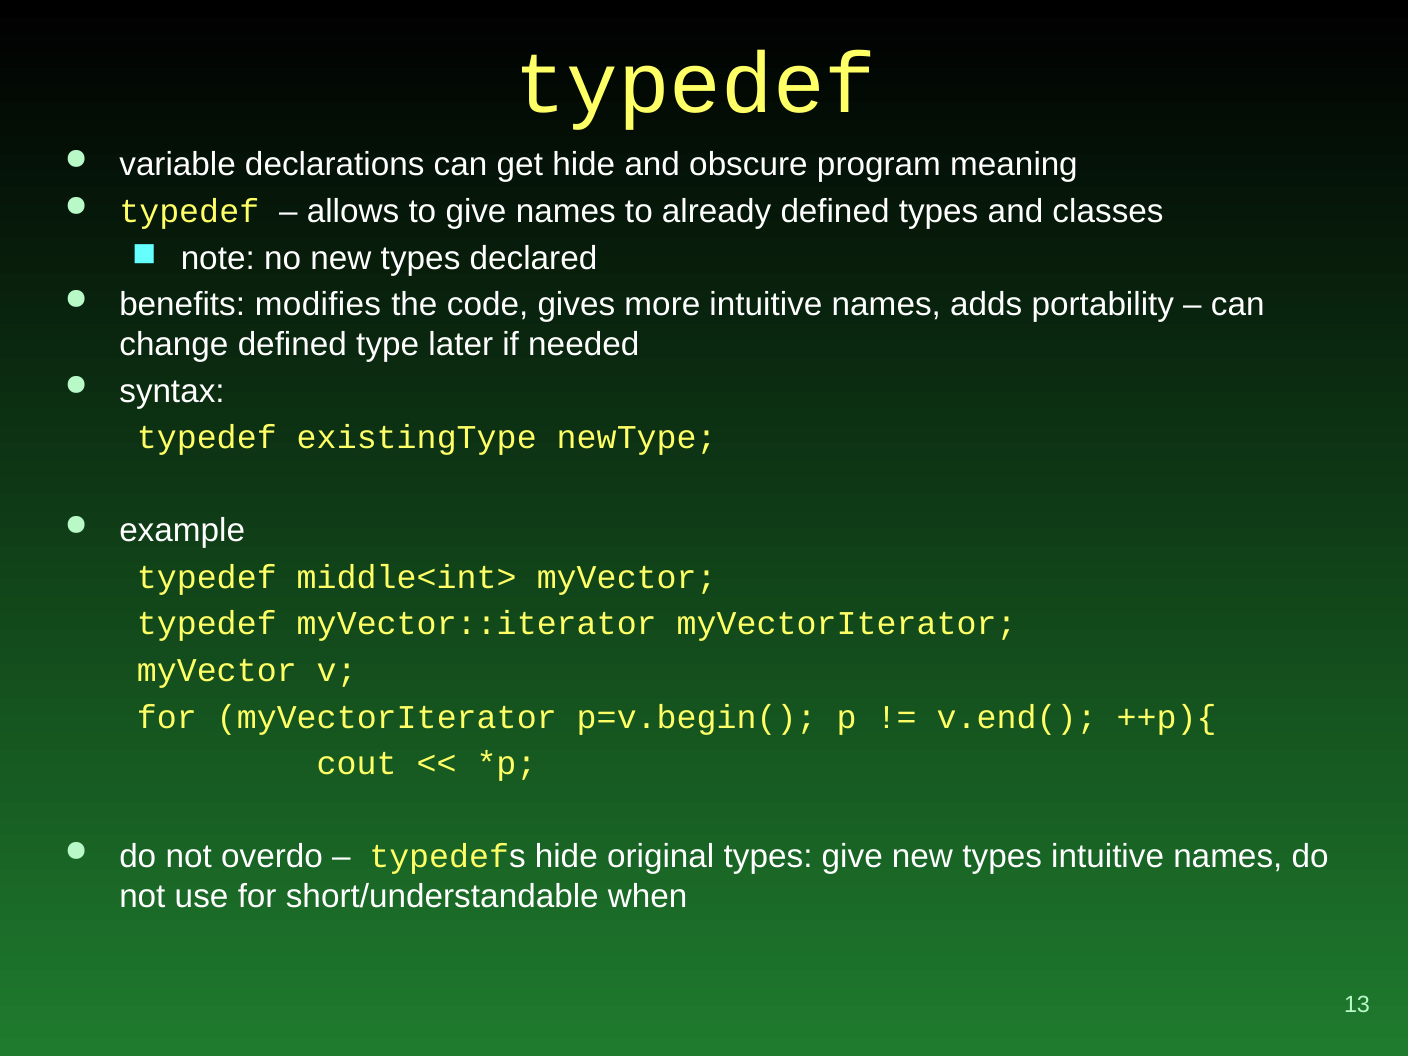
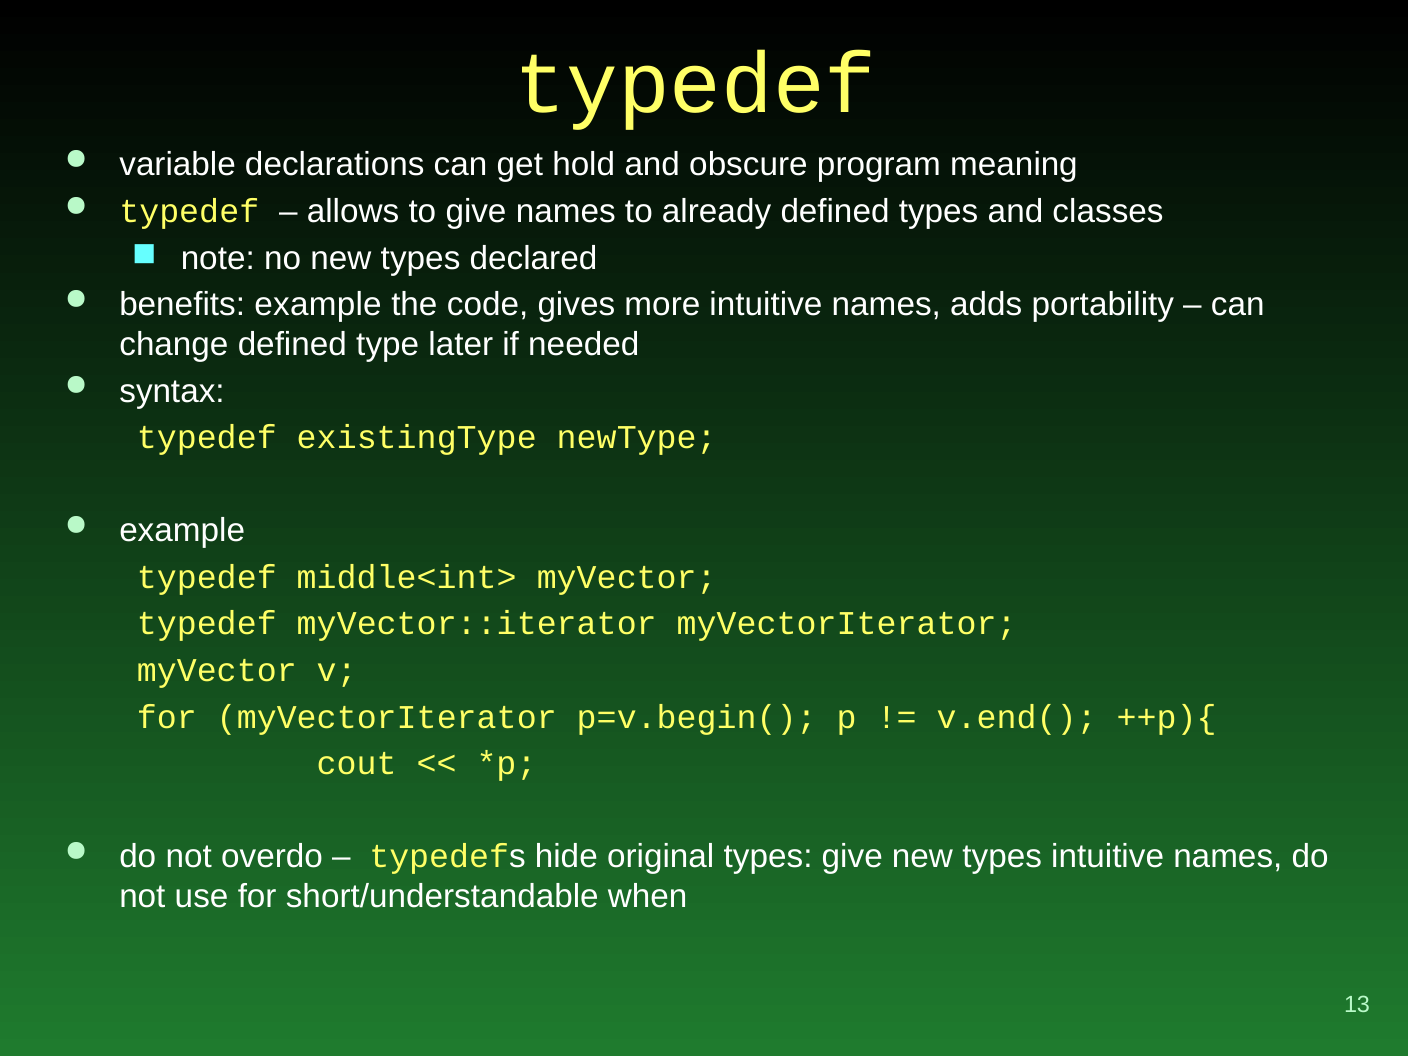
get hide: hide -> hold (584, 165)
benefits modifies: modifies -> example (318, 305)
